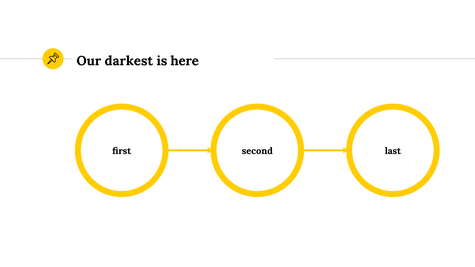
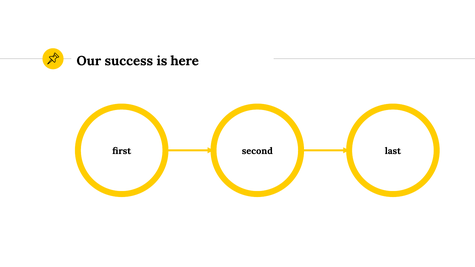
darkest: darkest -> success (129, 61)
